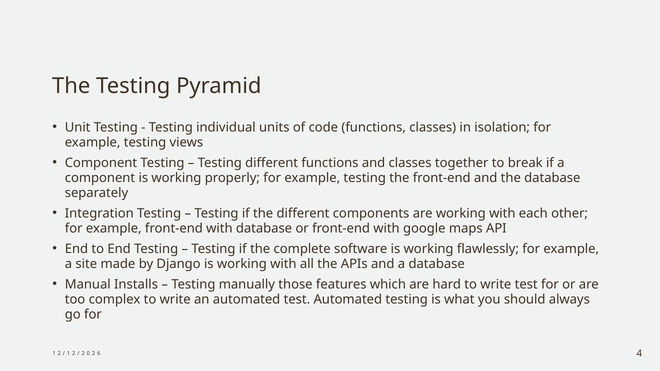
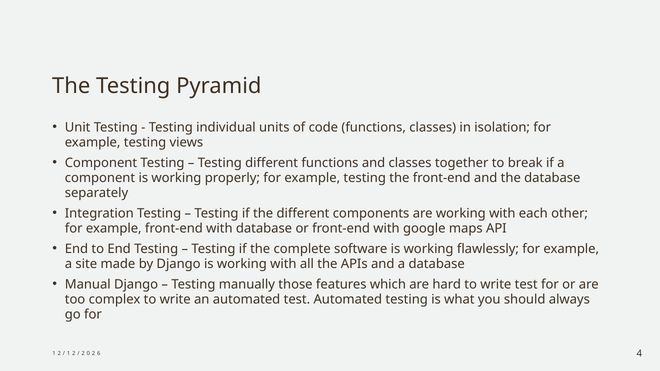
Manual Installs: Installs -> Django (136, 285)
